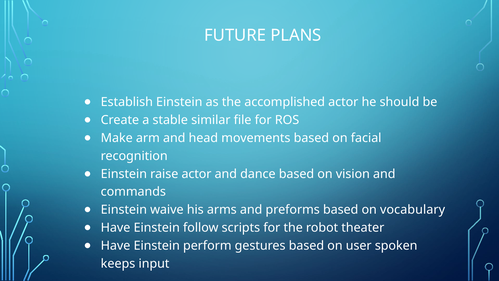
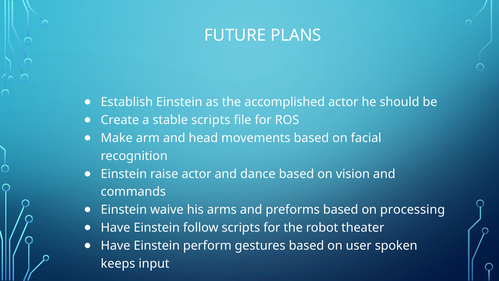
stable similar: similar -> scripts (211, 120)
vocabulary: vocabulary -> processing (413, 210)
